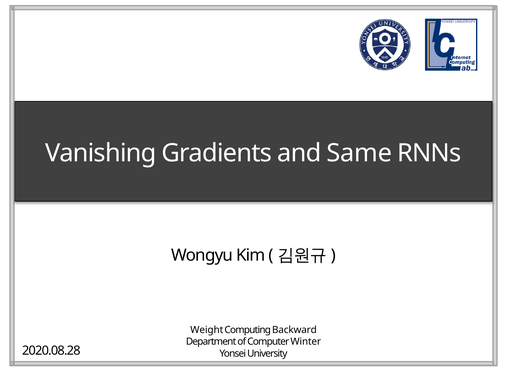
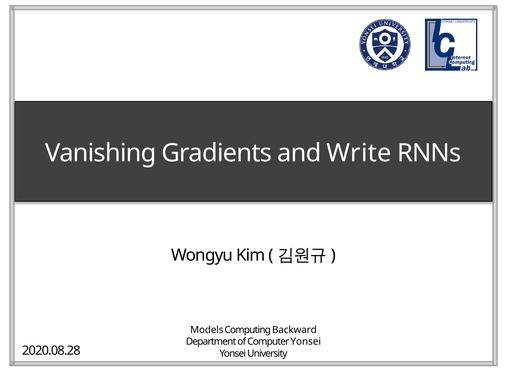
Same: Same -> Write (359, 153)
Weight: Weight -> Models (207, 330)
Computer Winter: Winter -> Yonsei (306, 342)
